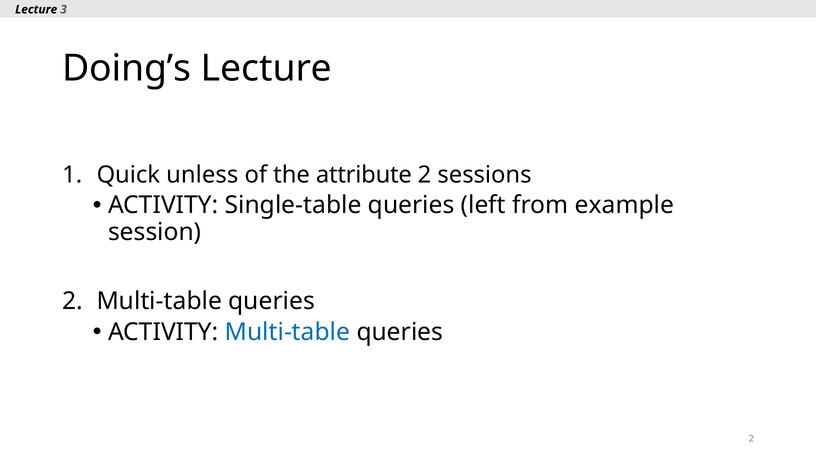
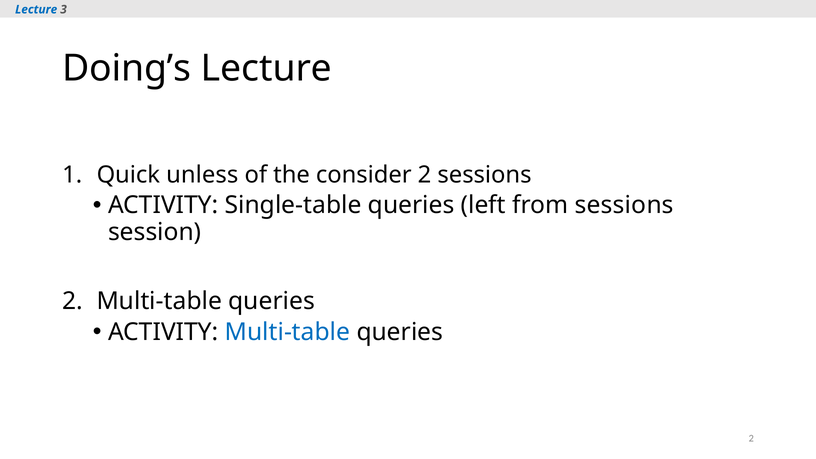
Lecture colour: black -> blue (36, 9)
attribute: attribute -> consider (364, 175)
from example: example -> sessions (624, 205)
